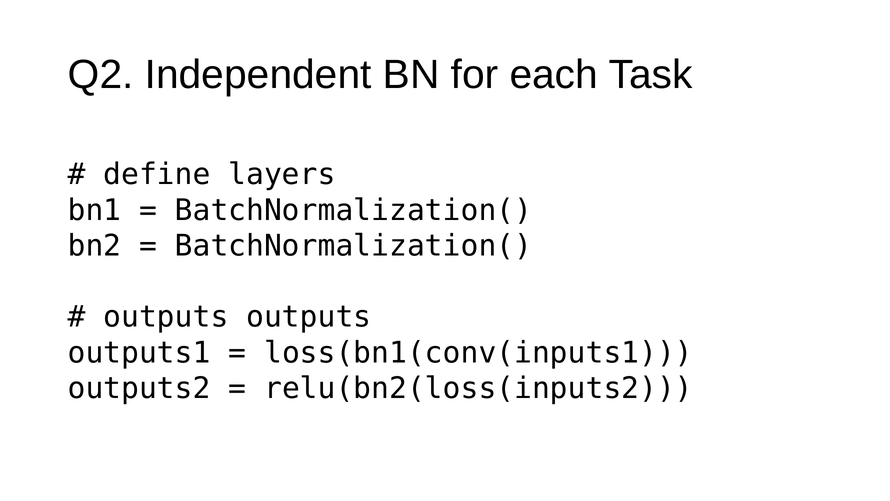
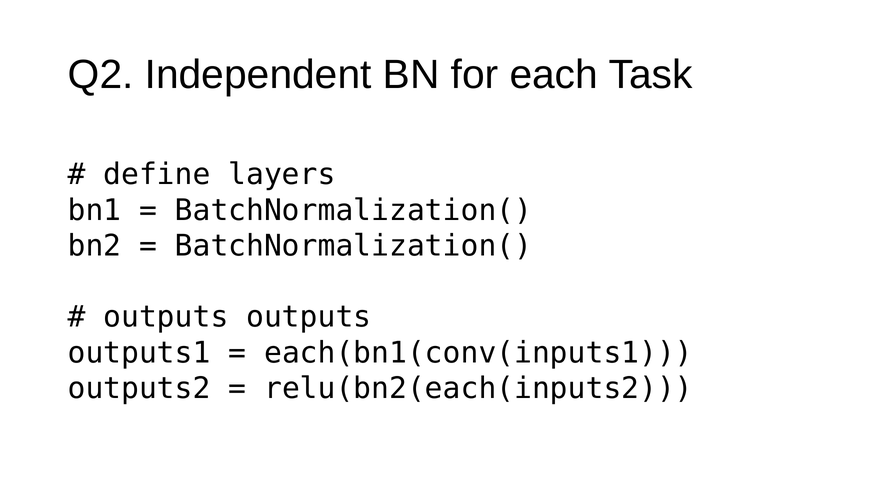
loss(bn1(conv(inputs1: loss(bn1(conv(inputs1 -> each(bn1(conv(inputs1 (479, 353)
relu(bn2(loss(inputs2: relu(bn2(loss(inputs2 -> relu(bn2(each(inputs2 (479, 388)
